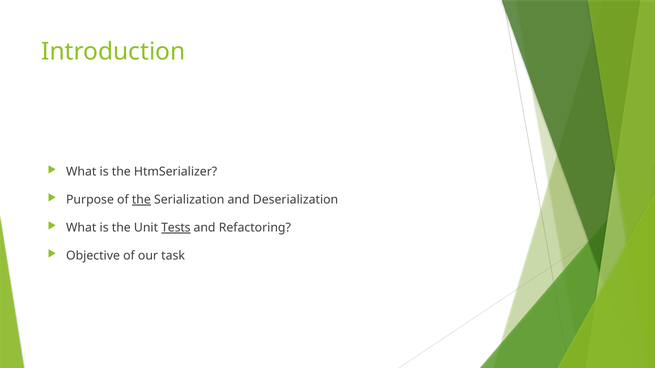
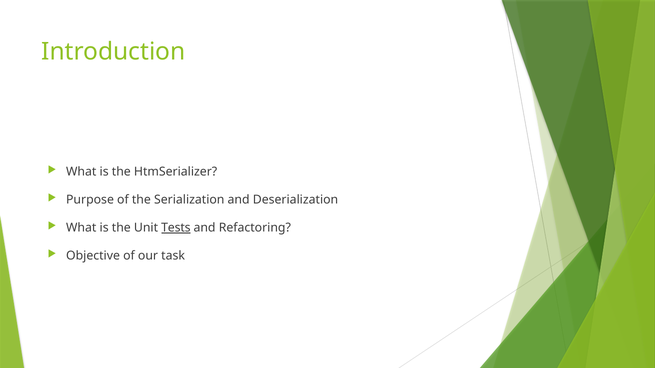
the underline: present -> none (141, 200)
